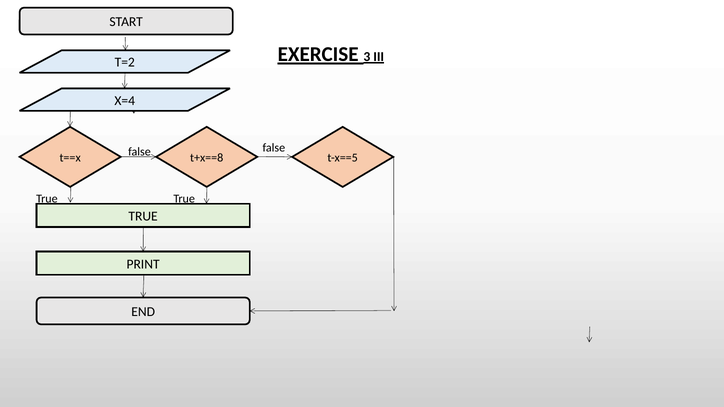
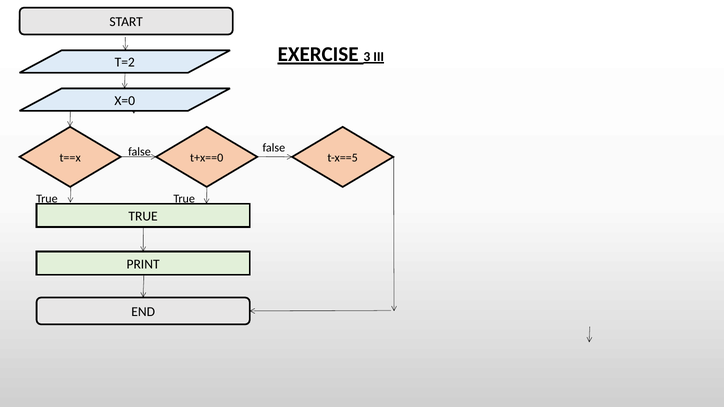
X=4: X=4 -> X=0 (125, 101)
t+x==8: t+x==8 -> t+x==0 (207, 158)
